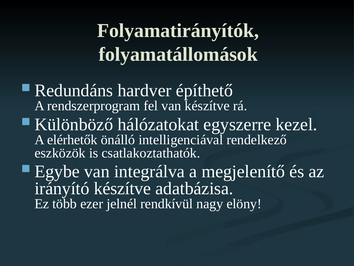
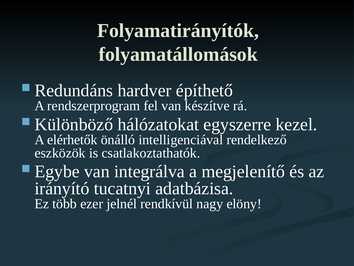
irányító készítve: készítve -> tucatnyi (122, 188)
